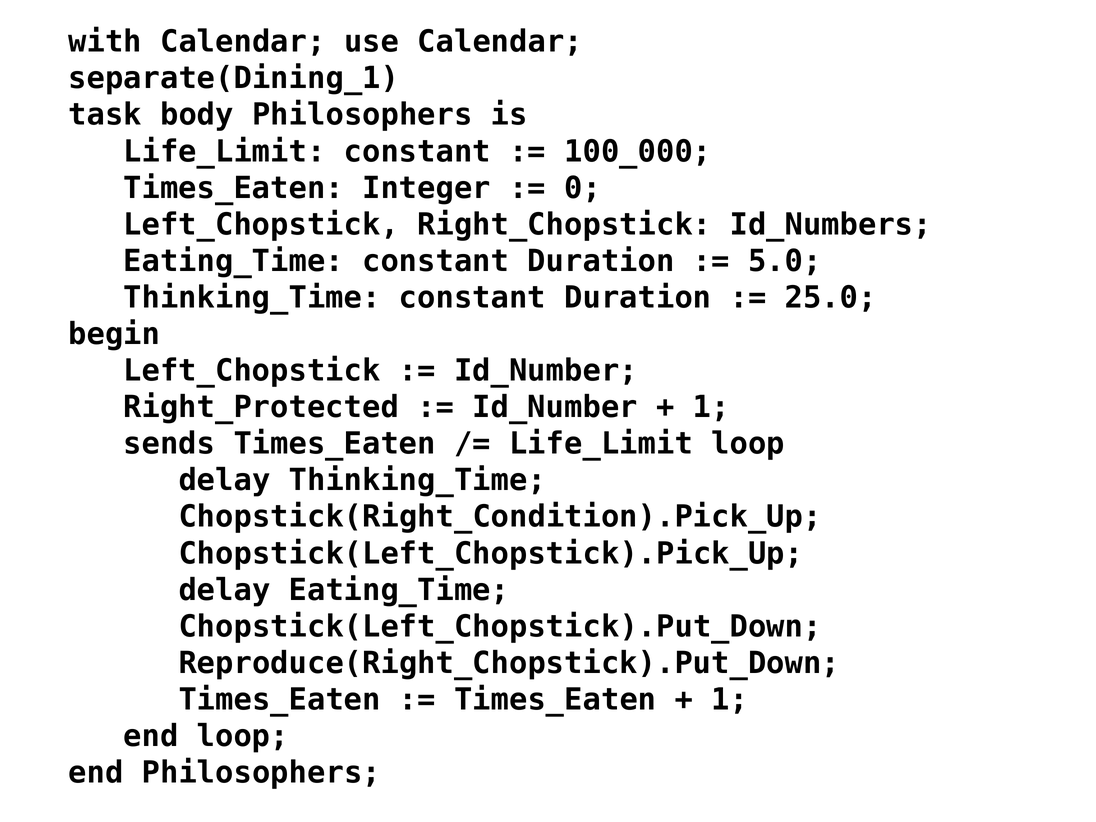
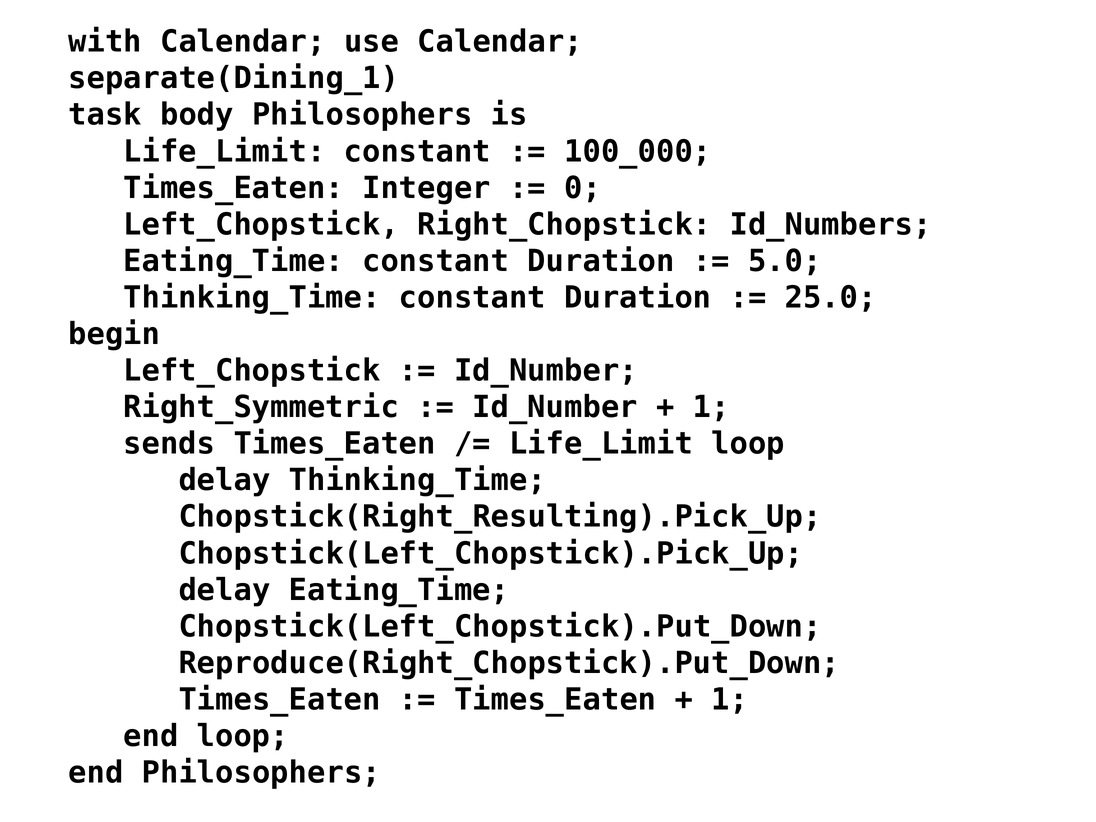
Right_Protected: Right_Protected -> Right_Symmetric (261, 407)
Chopstick(Right_Condition).Pick_Up: Chopstick(Right_Condition).Pick_Up -> Chopstick(Right_Resulting).Pick_Up (500, 517)
